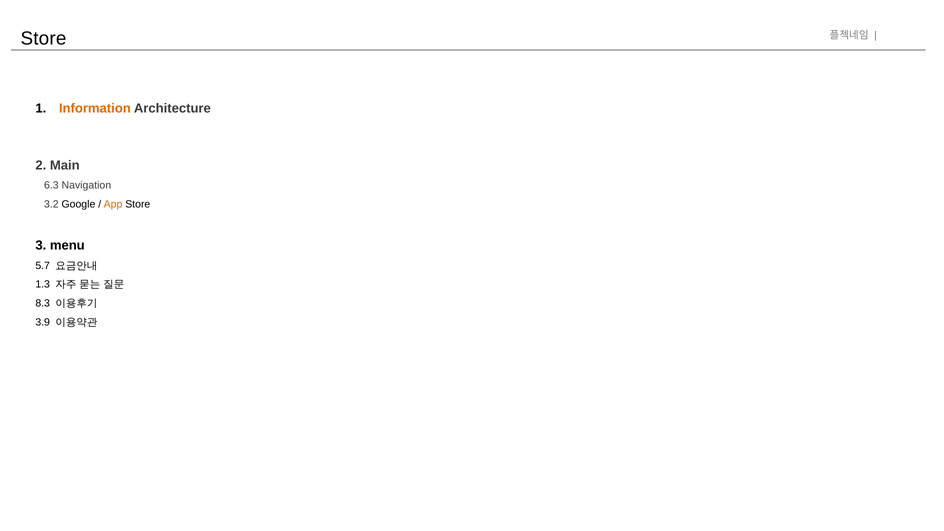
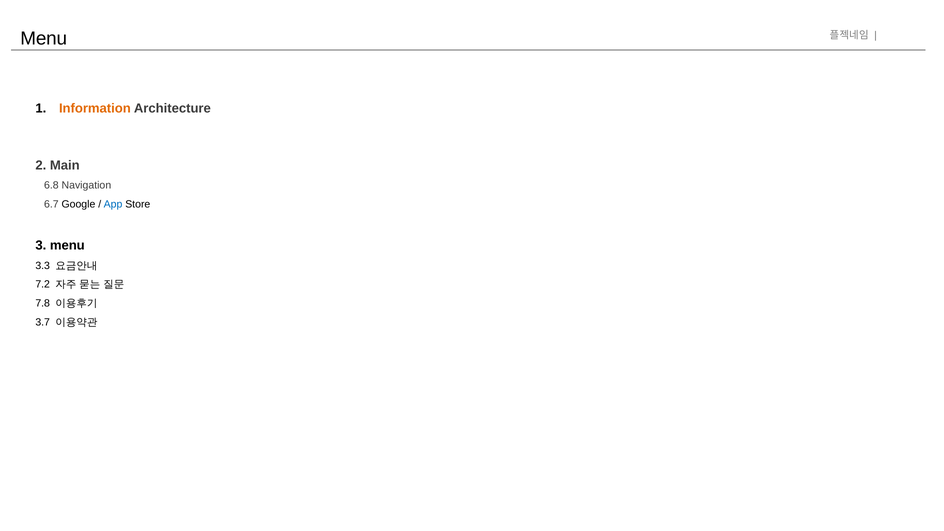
Store: Store -> Menu (44, 39)
6.3: 6.3 -> 6.8 (51, 185)
3.2: 3.2 -> 6.7 (51, 204)
App colour: orange -> blue (113, 204)
5.7: 5.7 -> 3.3 (43, 266)
1.3: 1.3 -> 7.2 (43, 284)
8.3: 8.3 -> 7.8 (43, 303)
3.9: 3.9 -> 3.7 (43, 322)
